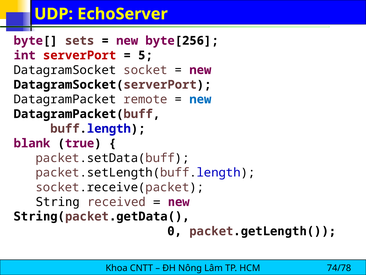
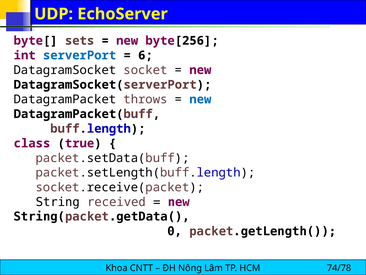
serverPort colour: red -> blue (80, 55)
5: 5 -> 6 (145, 55)
remote: remote -> throws (145, 99)
blank: blank -> class (32, 143)
